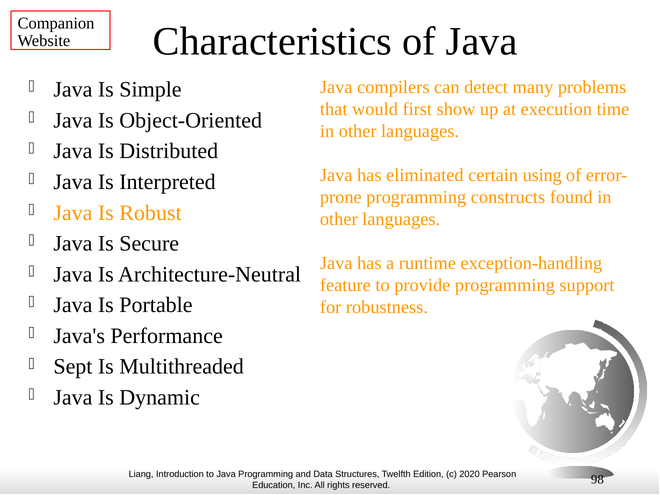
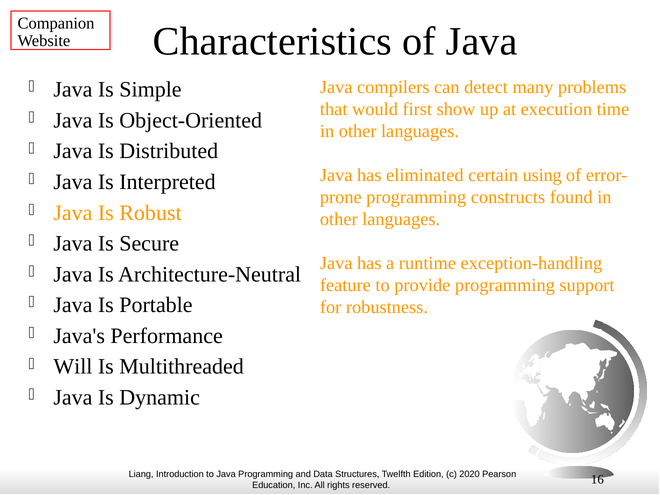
Sept: Sept -> Will (73, 367)
98: 98 -> 16 (597, 479)
